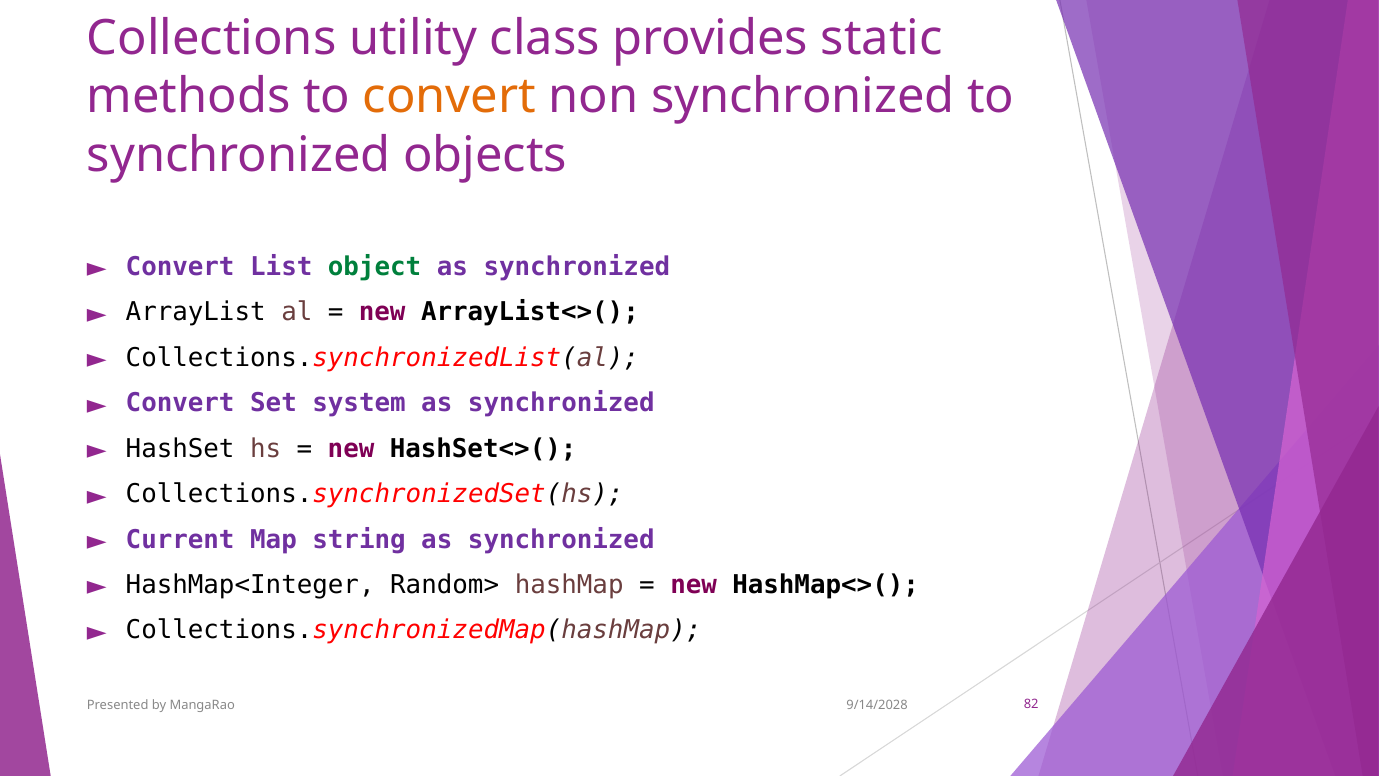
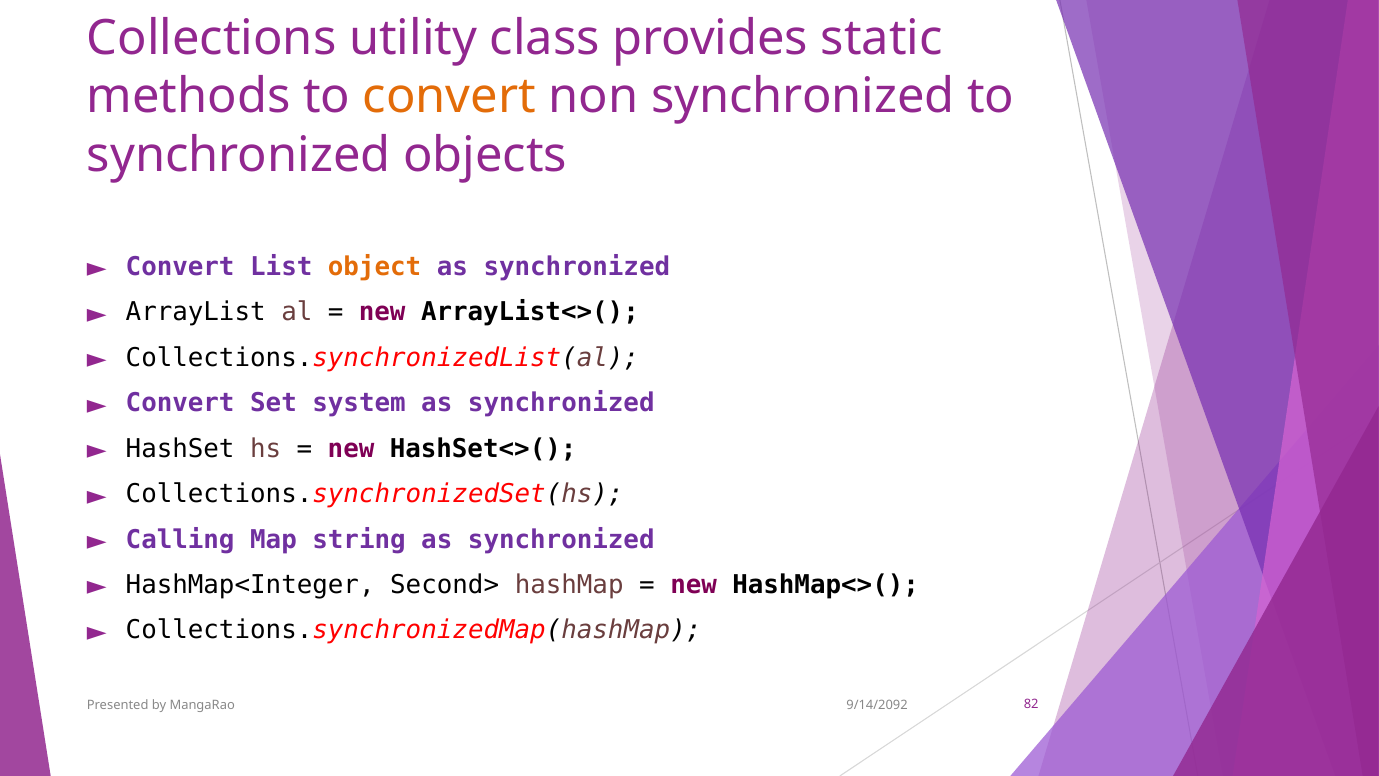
object colour: green -> orange (375, 267)
Current: Current -> Calling (180, 539)
Random>: Random> -> Second> (445, 585)
9/14/2028: 9/14/2028 -> 9/14/2092 (877, 705)
